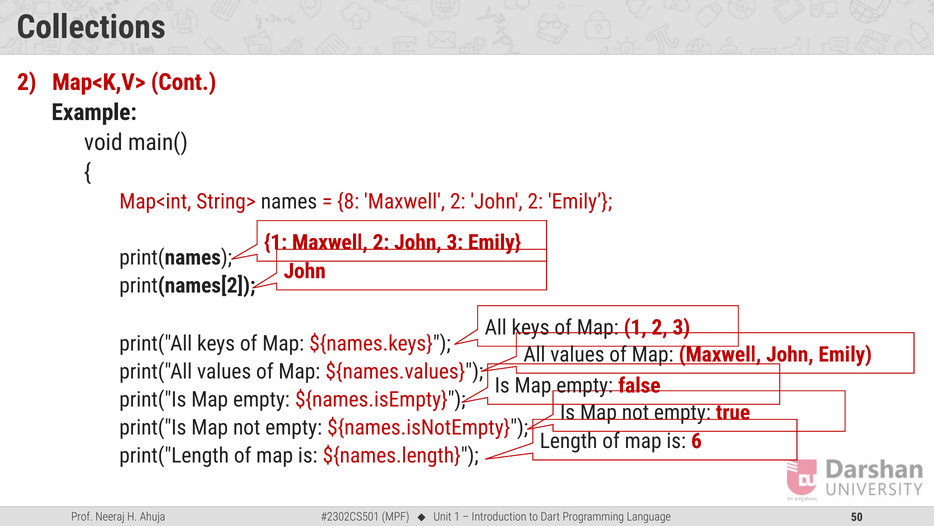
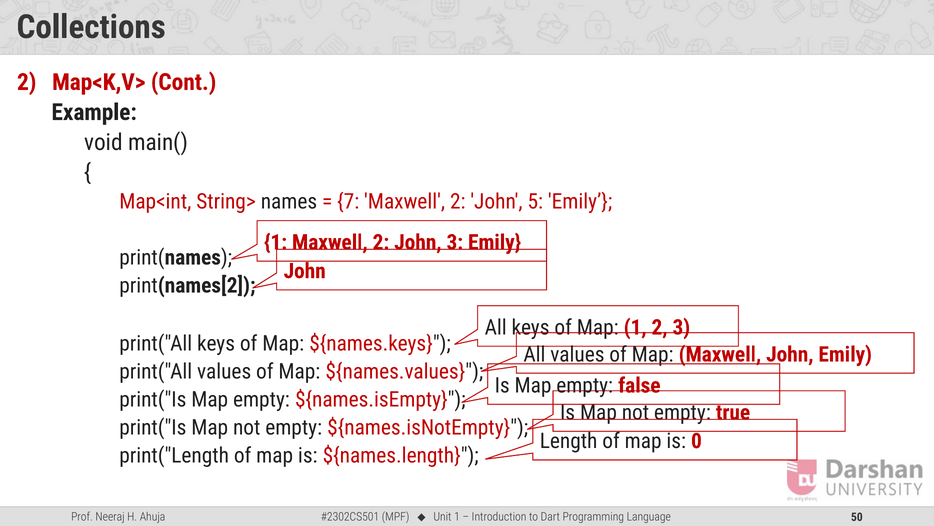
8: 8 -> 7 (348, 201)
John 2: 2 -> 5 (535, 201)
6: 6 -> 0 (696, 441)
